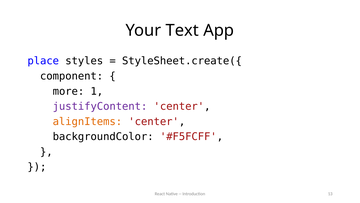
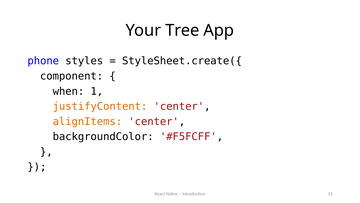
Text: Text -> Tree (182, 30)
place: place -> phone (43, 61)
more: more -> when (68, 91)
justifyContent colour: purple -> orange (100, 106)
